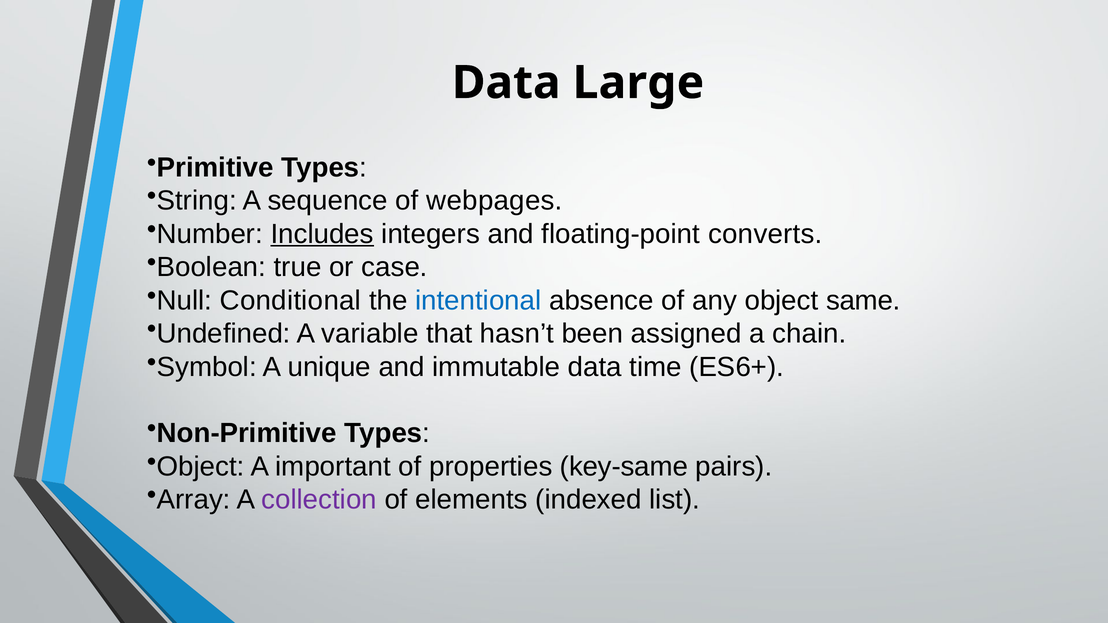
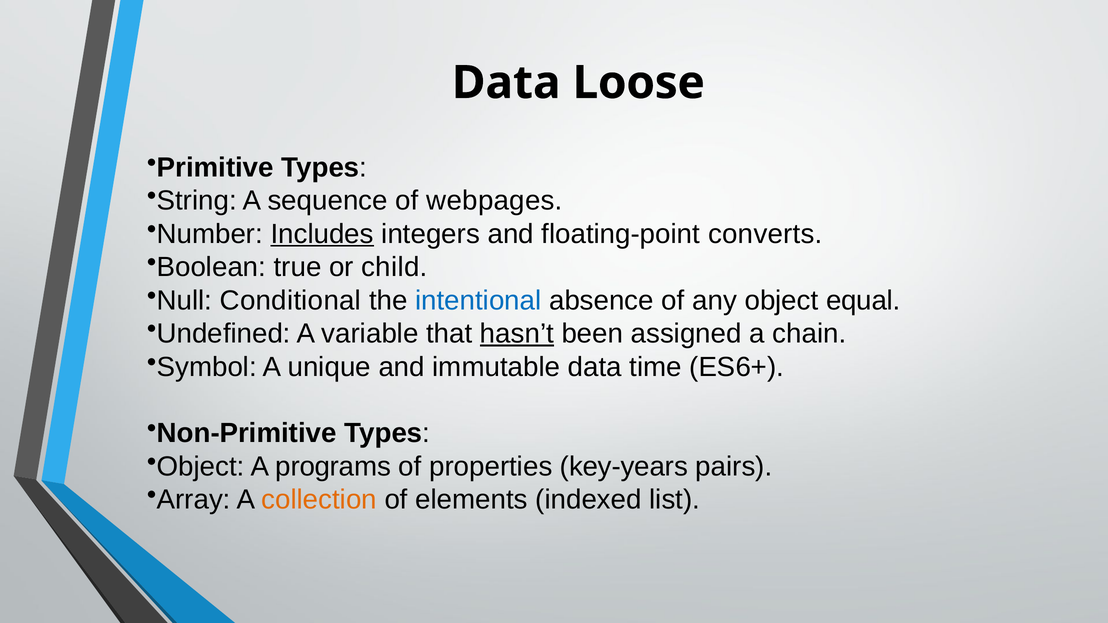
Large: Large -> Loose (639, 83)
case: case -> child (394, 267)
same: same -> equal (863, 301)
hasn’t underline: none -> present (517, 334)
important: important -> programs (333, 467)
key-same: key-same -> key-years (624, 467)
collection colour: purple -> orange (319, 500)
